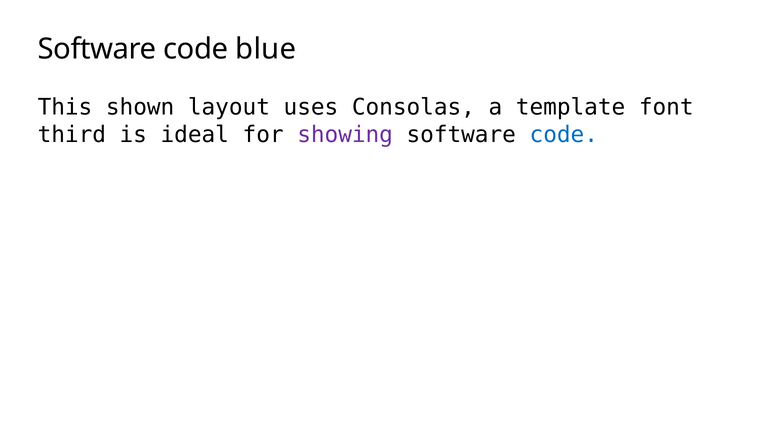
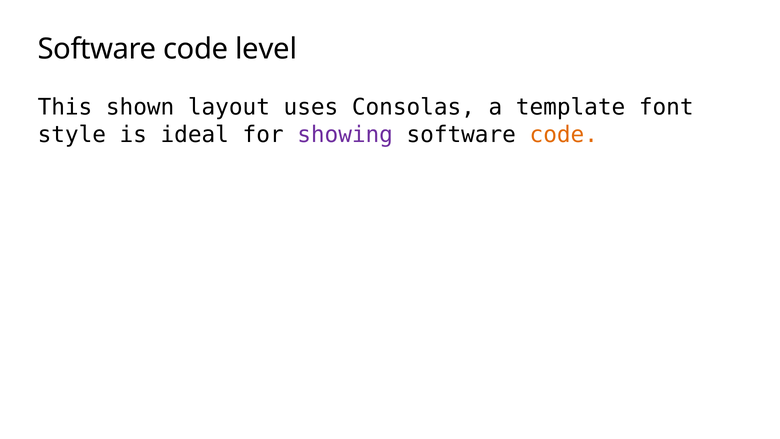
blue: blue -> level (266, 49)
third: third -> style (72, 134)
code colour: blue -> orange (564, 134)
